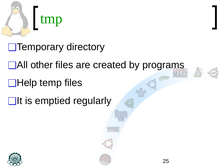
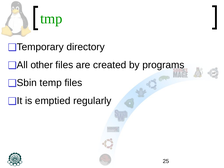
Help: Help -> Sbin (27, 83)
